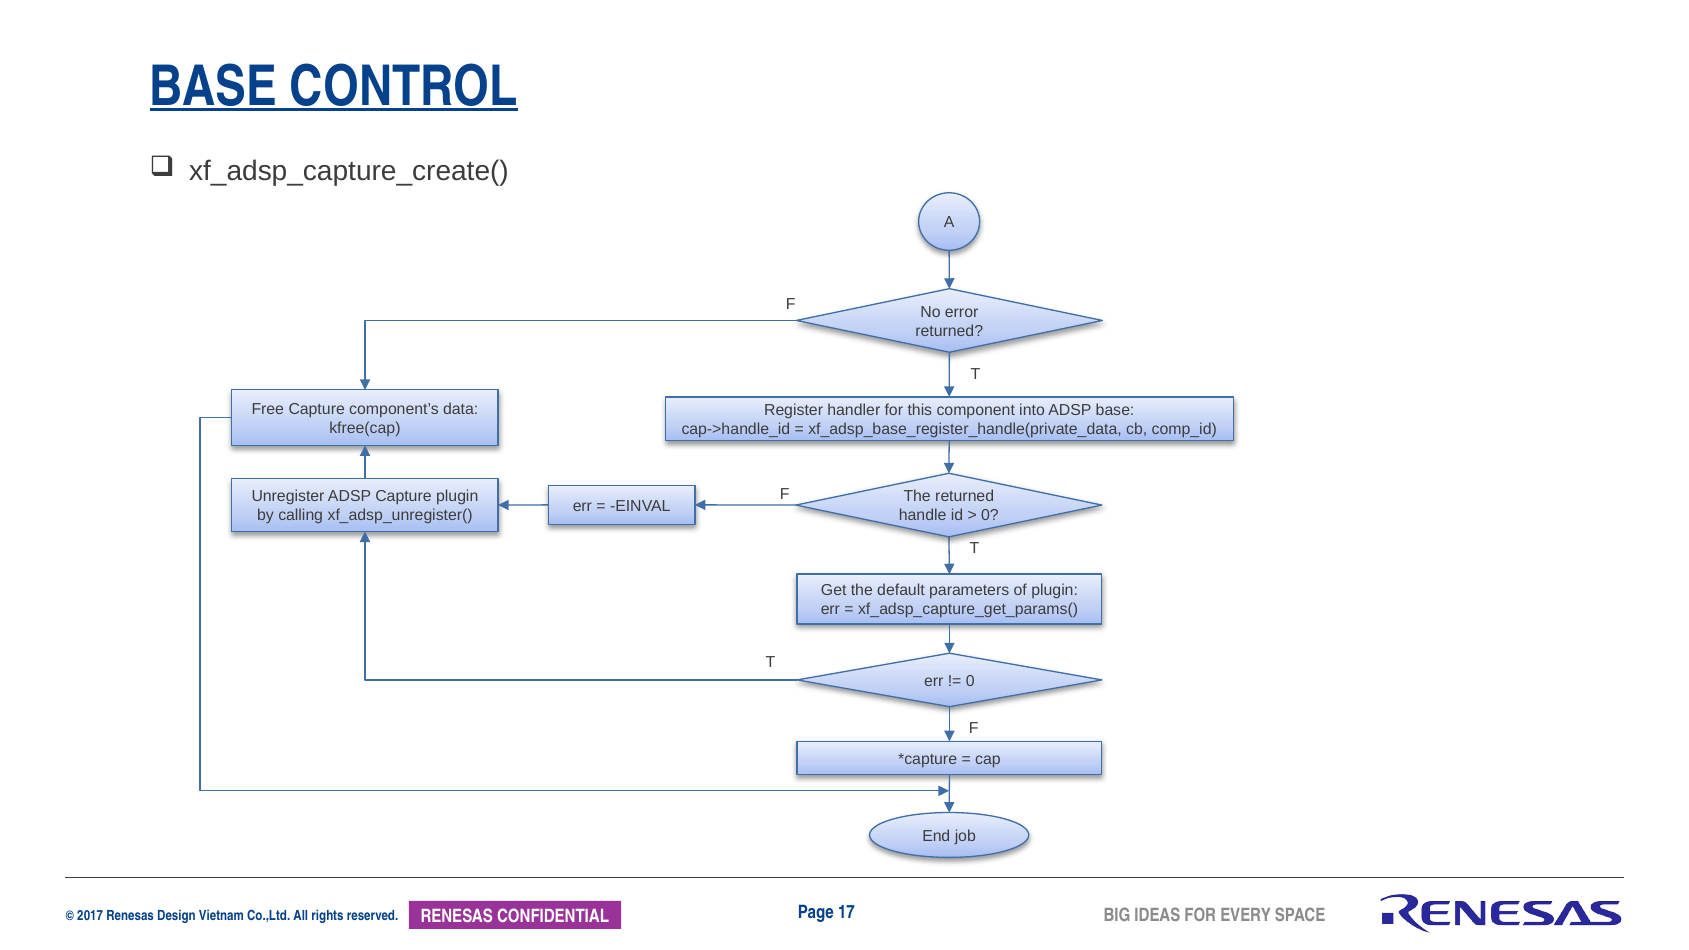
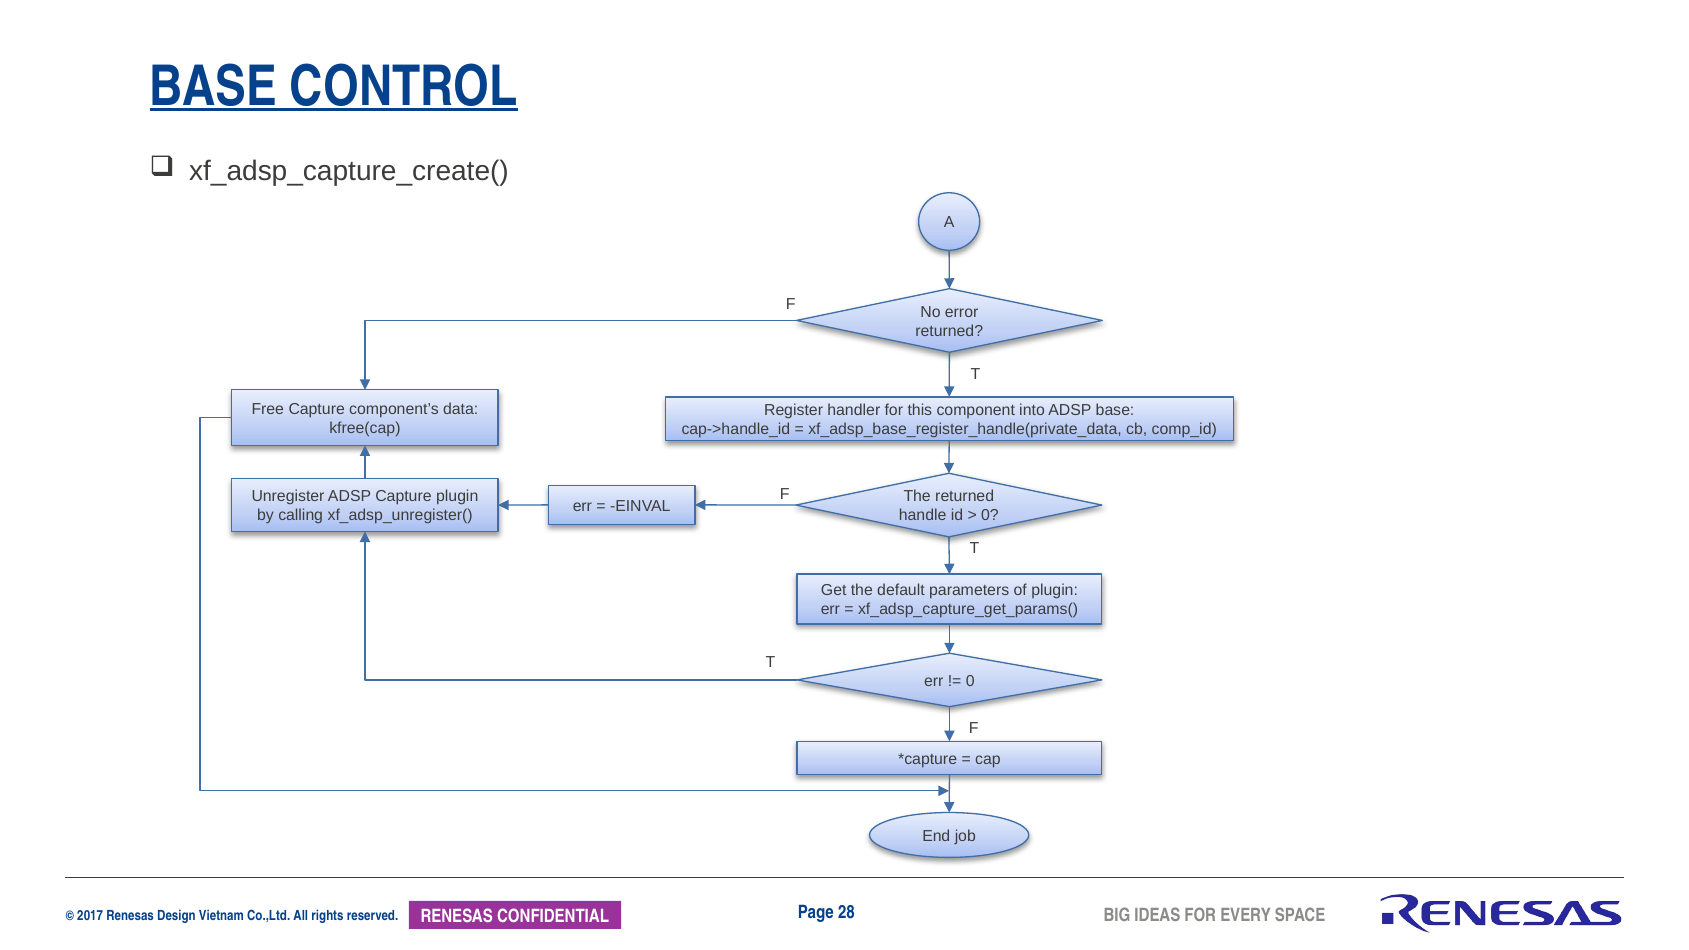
17: 17 -> 28 (846, 912)
